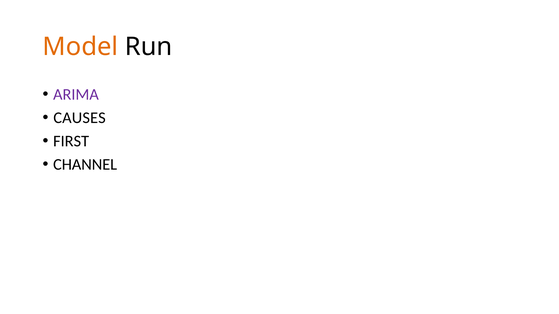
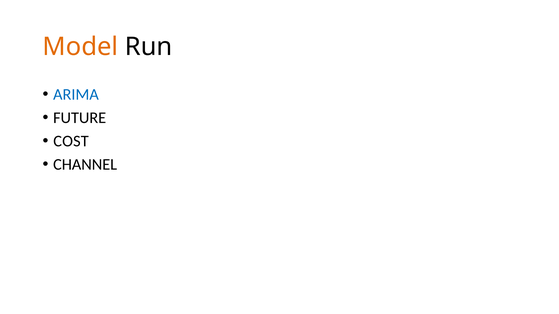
ARIMA colour: purple -> blue (76, 95)
CAUSES: CAUSES -> FUTURE (80, 118)
FIRST: FIRST -> COST (71, 141)
